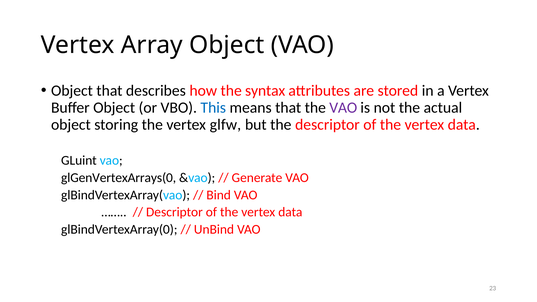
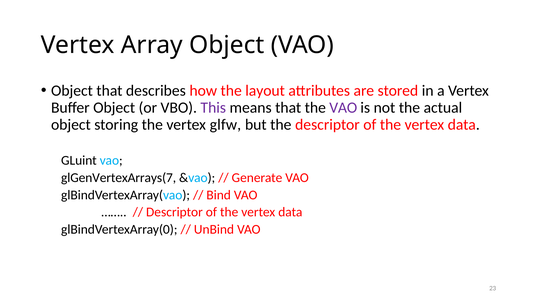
syntax: syntax -> layout (265, 91)
This colour: blue -> purple (213, 108)
glGenVertexArrays(0: glGenVertexArrays(0 -> glGenVertexArrays(7 (119, 178)
